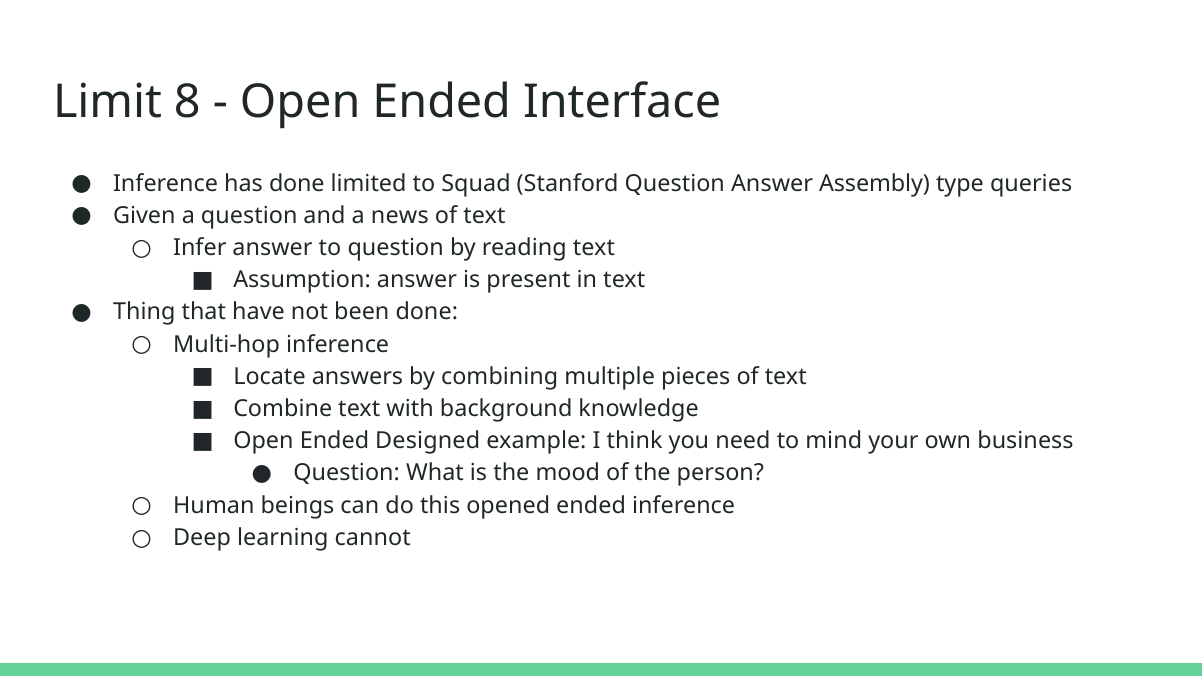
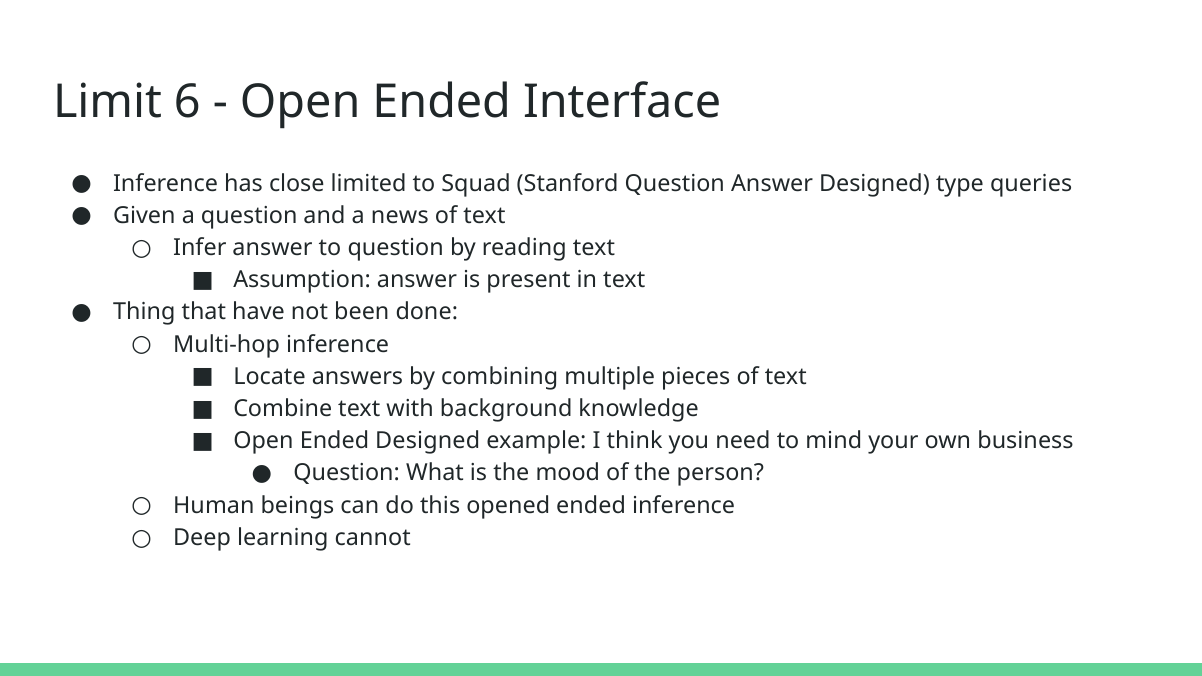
8: 8 -> 6 (187, 102)
has done: done -> close (297, 183)
Answer Assembly: Assembly -> Designed (874, 183)
